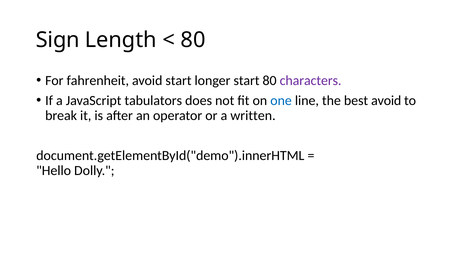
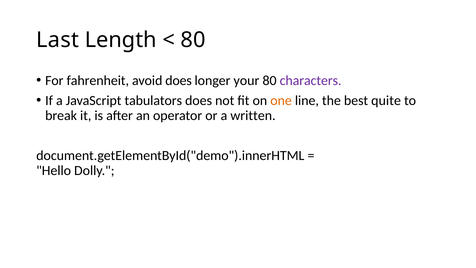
Sign: Sign -> Last (58, 40)
avoid start: start -> does (179, 80)
longer start: start -> your (246, 80)
one colour: blue -> orange (281, 100)
best avoid: avoid -> quite (386, 100)
